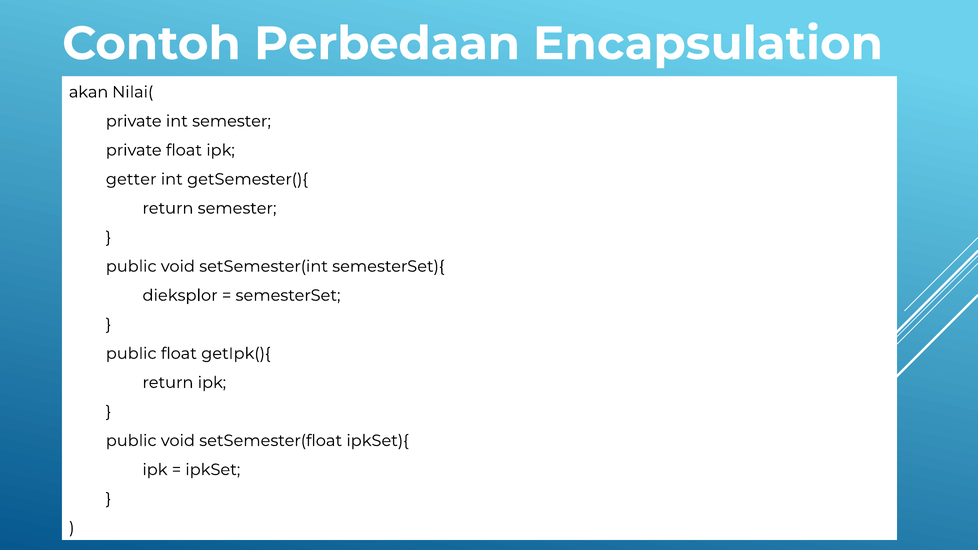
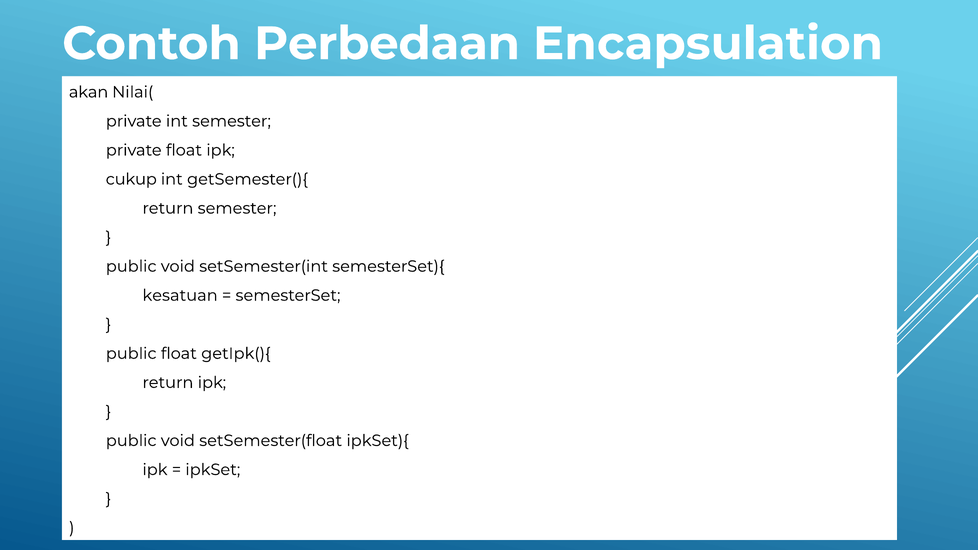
getter: getter -> cukup (131, 179)
dieksplor: dieksplor -> kesatuan (180, 295)
